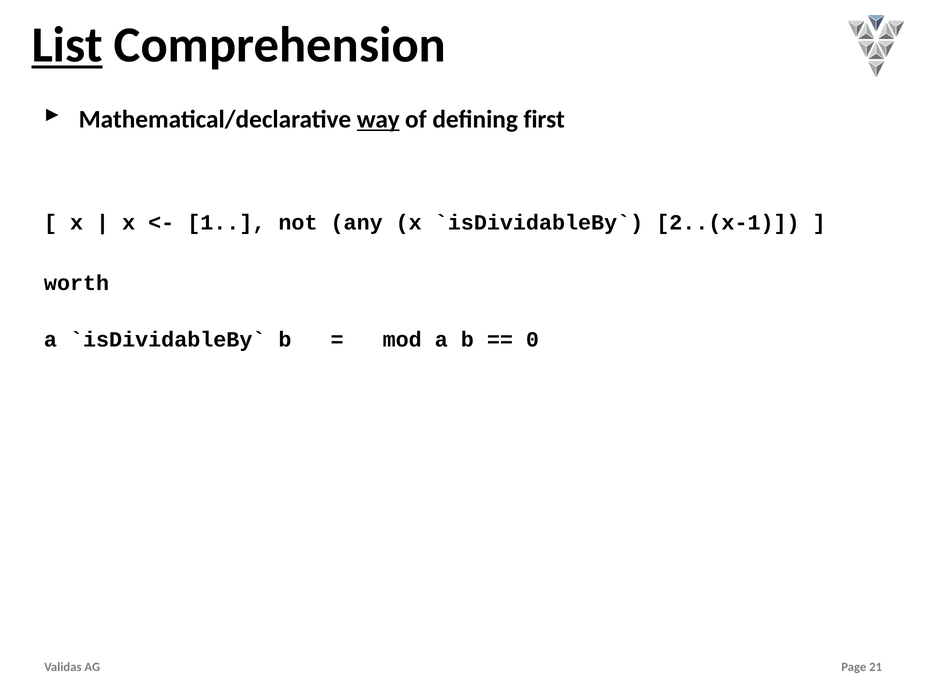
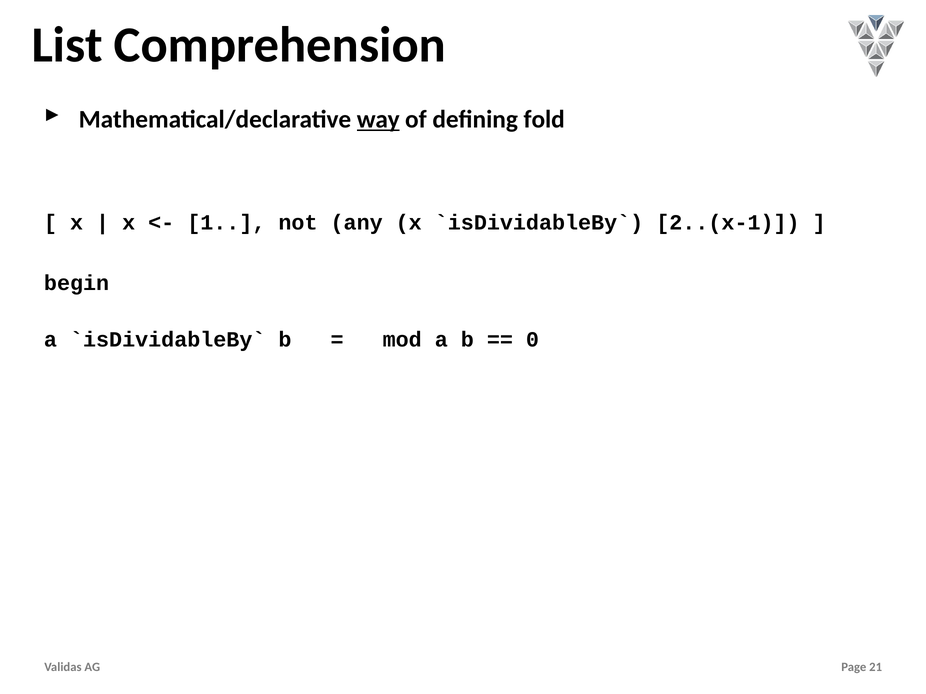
List underline: present -> none (67, 45)
first: first -> fold (544, 119)
worth: worth -> begin (77, 283)
